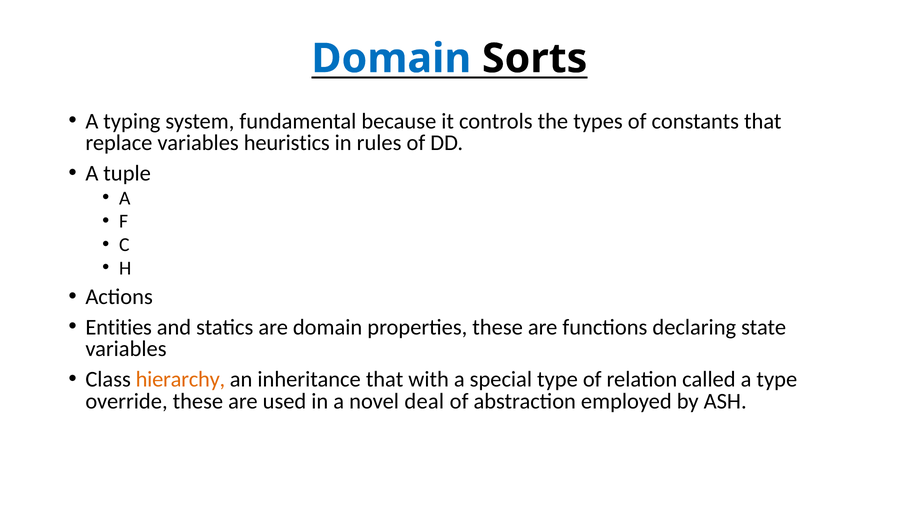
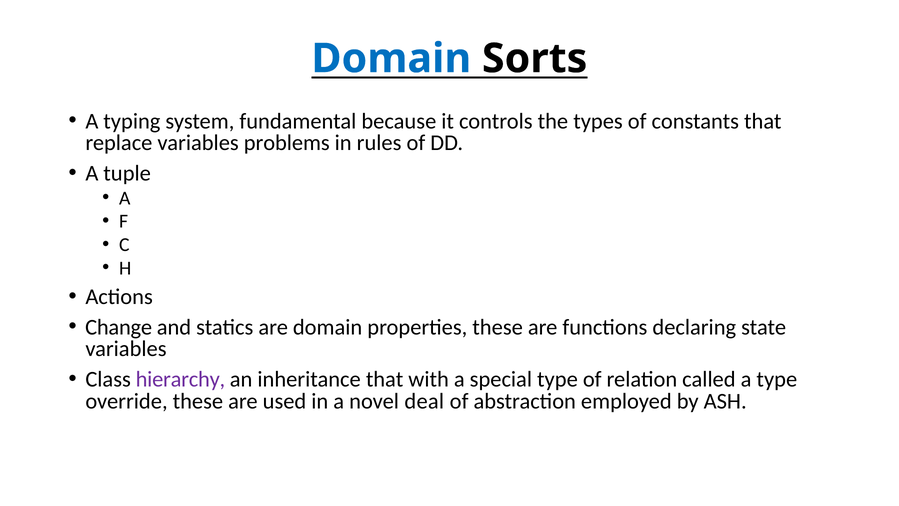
heuristics: heuristics -> problems (287, 143)
Entities: Entities -> Change (119, 327)
hierarchy colour: orange -> purple (180, 379)
